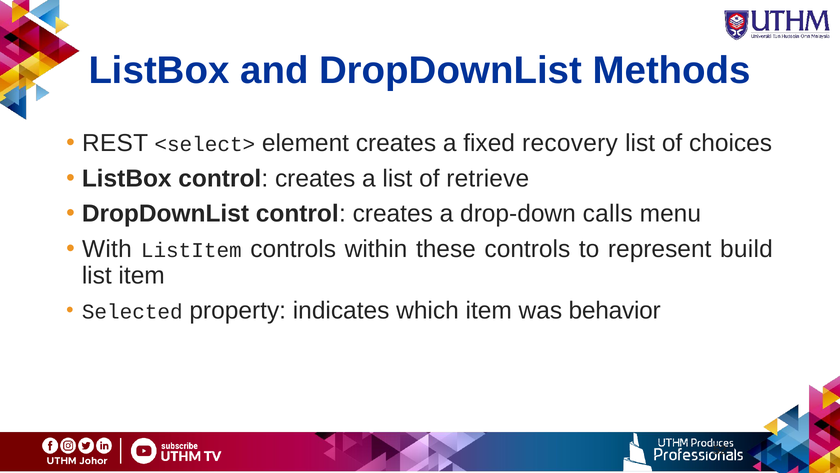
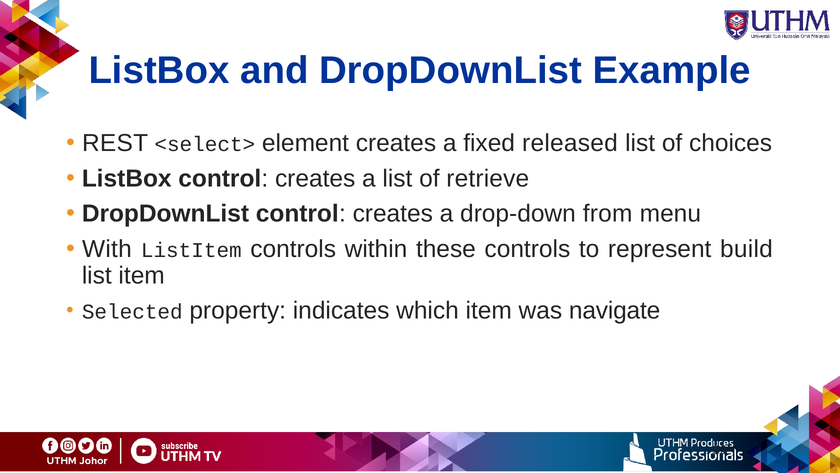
Methods: Methods -> Example (672, 71)
recovery: recovery -> released (570, 143)
calls: calls -> from (608, 213)
behavior: behavior -> navigate (615, 310)
